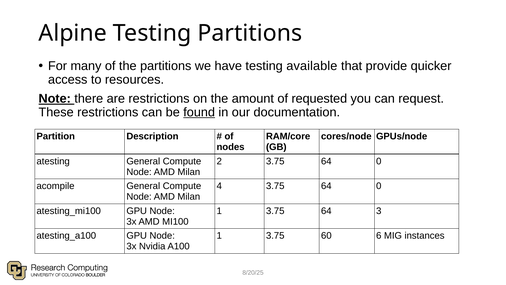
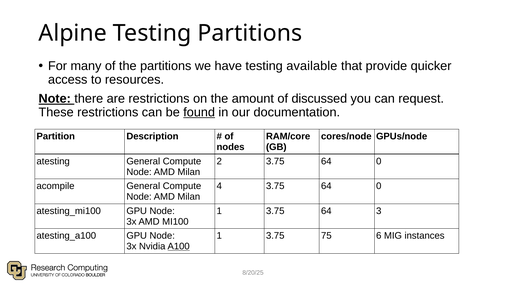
requested: requested -> discussed (319, 98)
60: 60 -> 75 (326, 236)
A100 underline: none -> present (179, 246)
